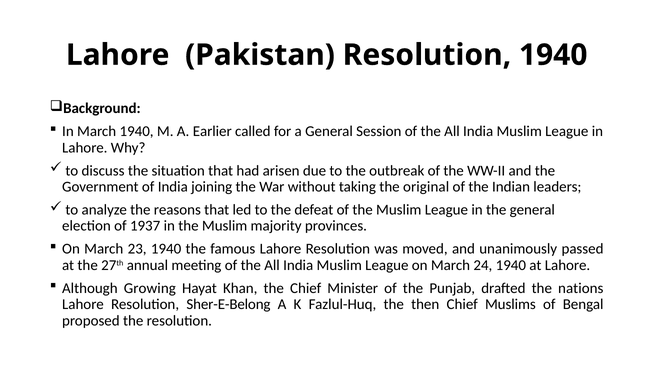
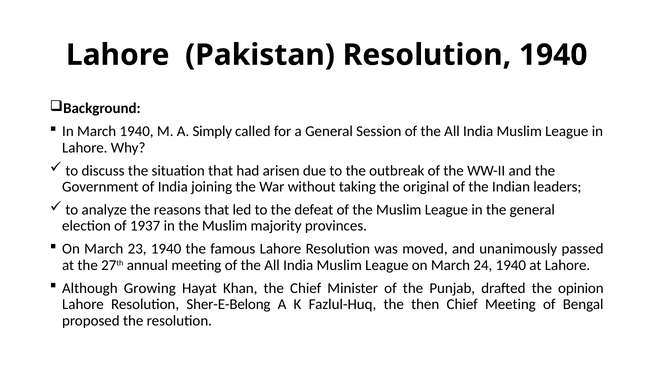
Earlier: Earlier -> Simply (212, 131)
nations: nations -> opinion (581, 288)
Chief Muslims: Muslims -> Meeting (510, 304)
